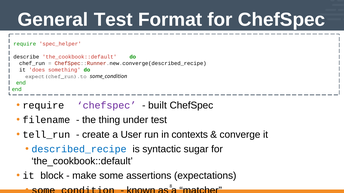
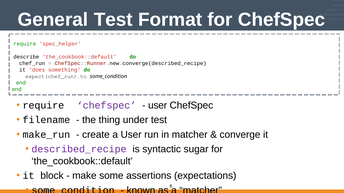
built: built -> user (158, 106)
tell_run: tell_run -> make_run (46, 135)
in contexts: contexts -> matcher (190, 135)
described_recipe colour: blue -> purple (79, 150)
